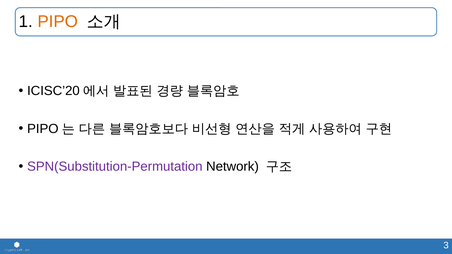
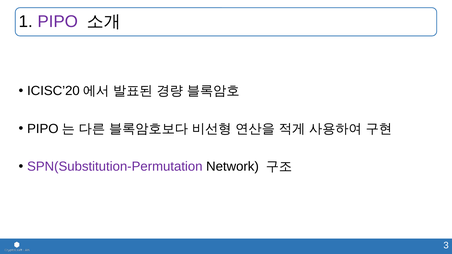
PIPO colour: orange -> purple (58, 22)
